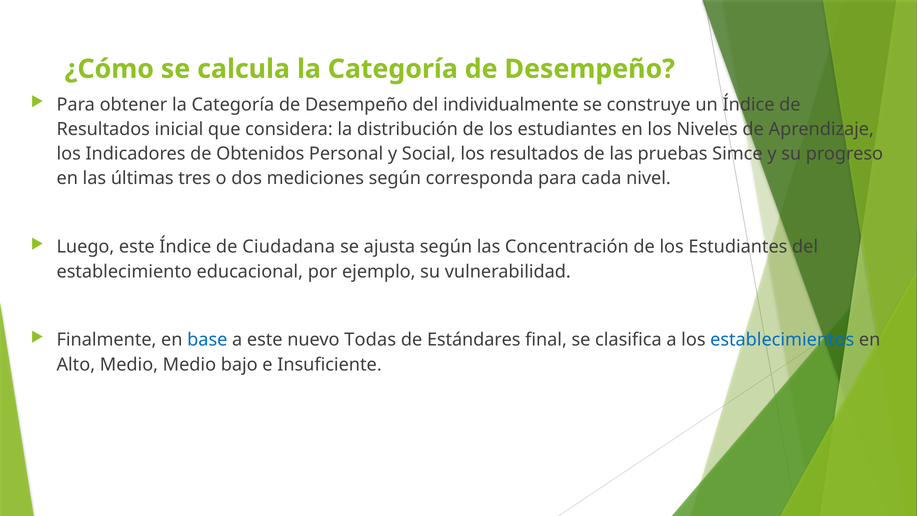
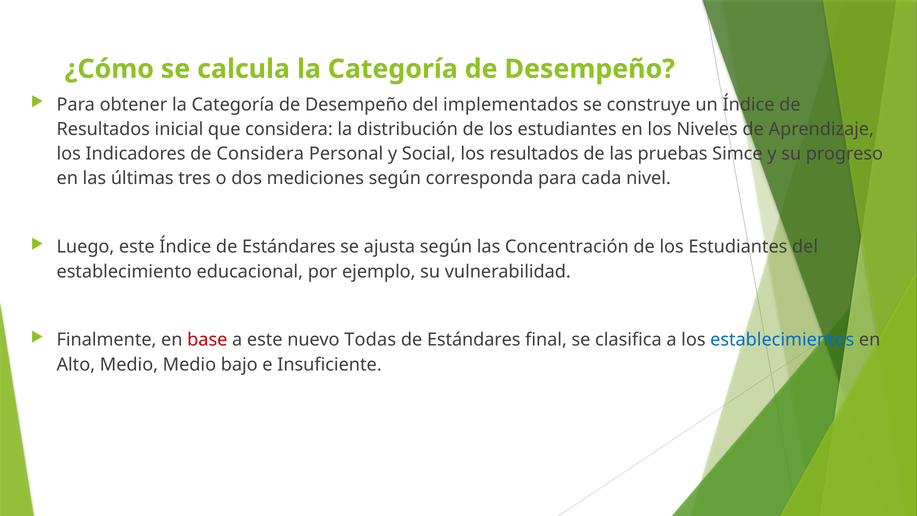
individualmente: individualmente -> implementados (511, 105)
de Obtenidos: Obtenidos -> Considera (260, 154)
Índice de Ciudadana: Ciudadana -> Estándares (289, 247)
base colour: blue -> red (207, 340)
